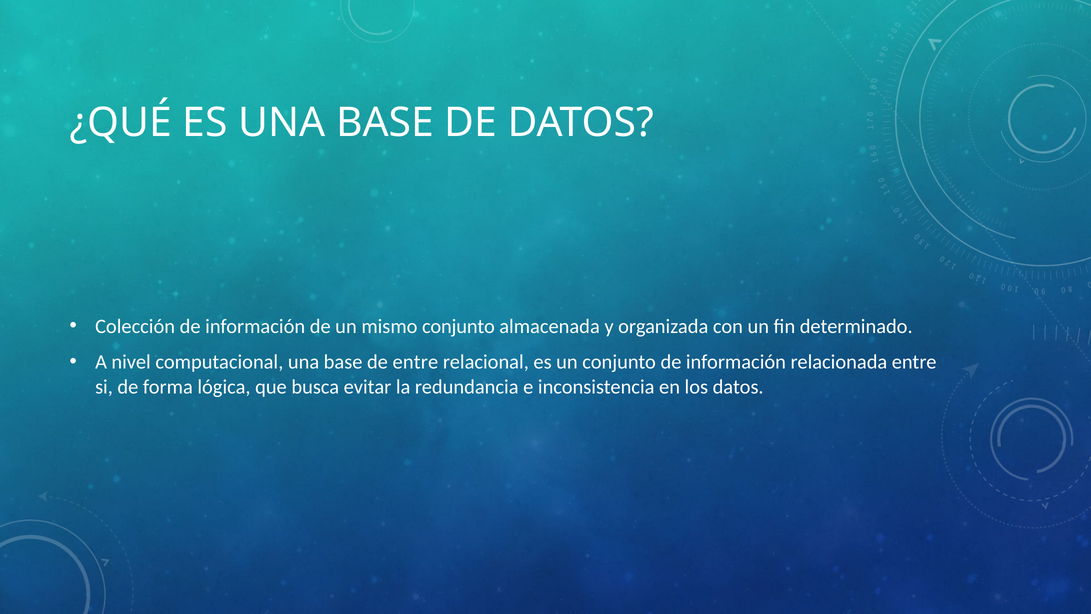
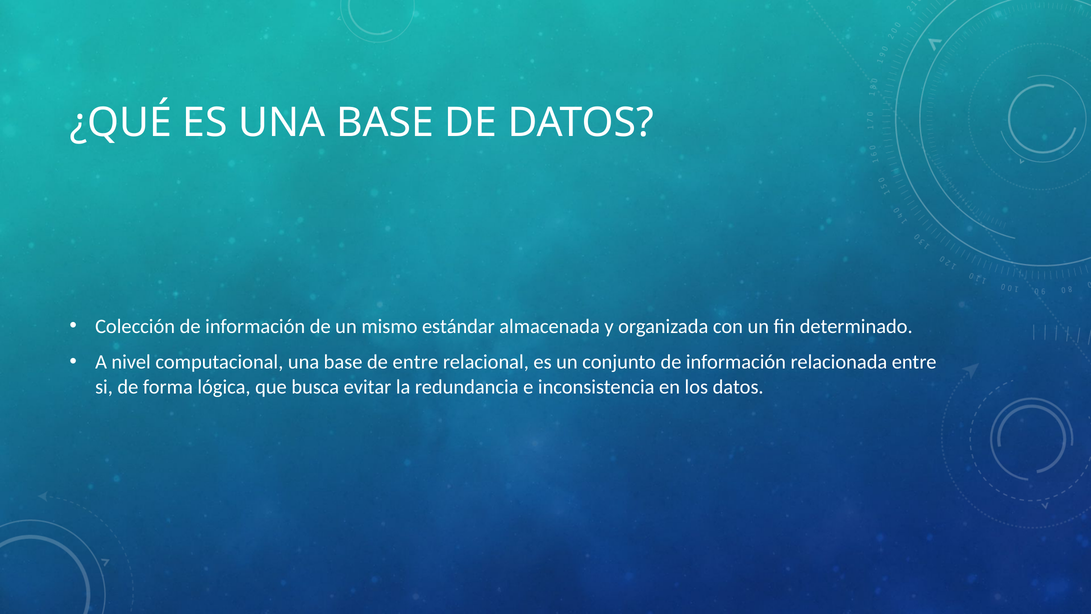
mismo conjunto: conjunto -> estándar (458, 326)
